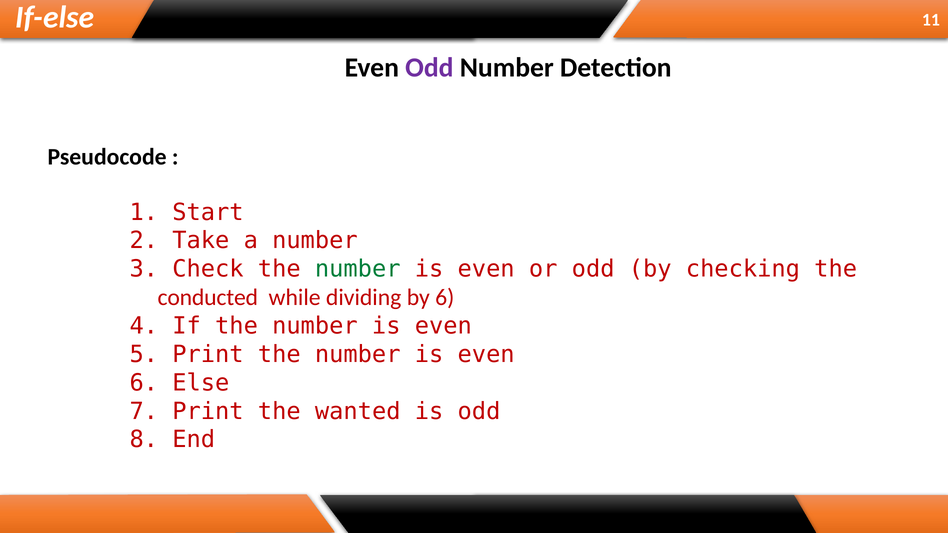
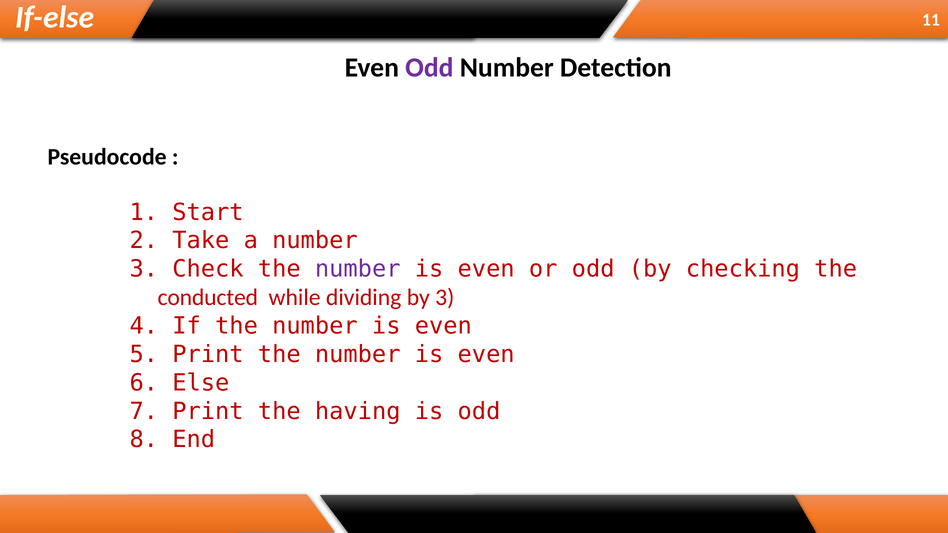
number colour: green -> purple (358, 269)
by 6: 6 -> 3 (445, 298)
wanted: wanted -> having (358, 411)
